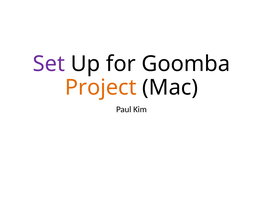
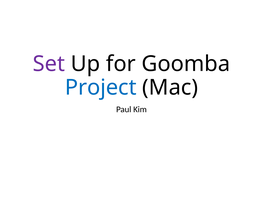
Project colour: orange -> blue (101, 88)
